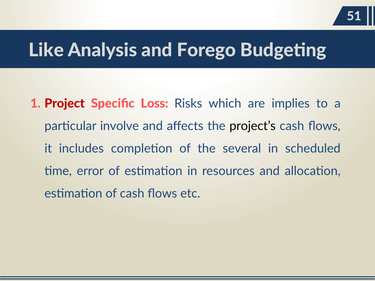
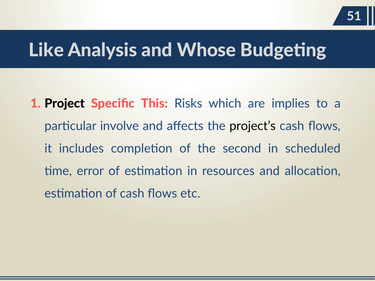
Forego: Forego -> Whose (206, 50)
Project colour: red -> black (65, 104)
Loss: Loss -> This (154, 104)
several: several -> second (242, 149)
